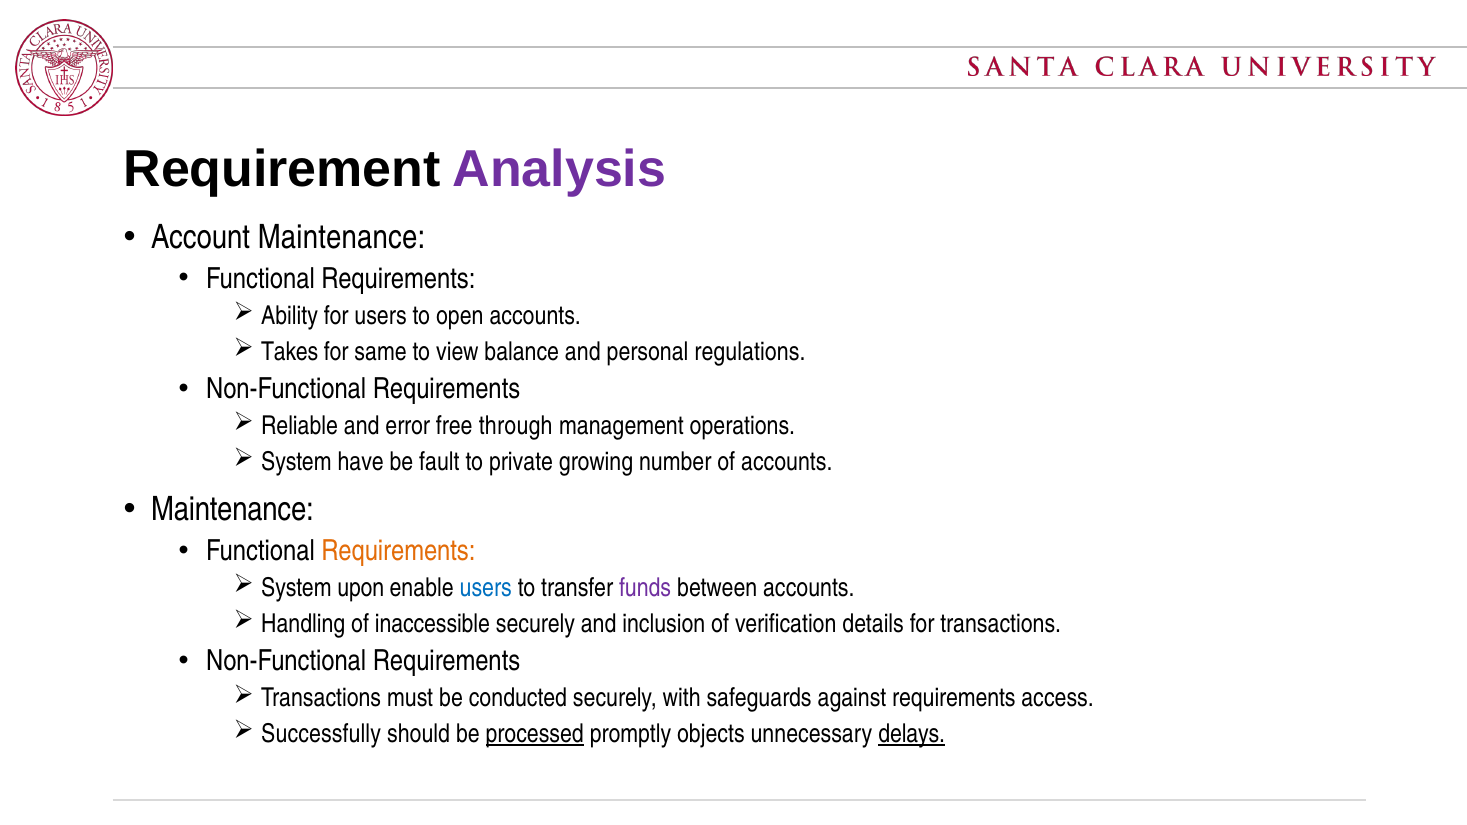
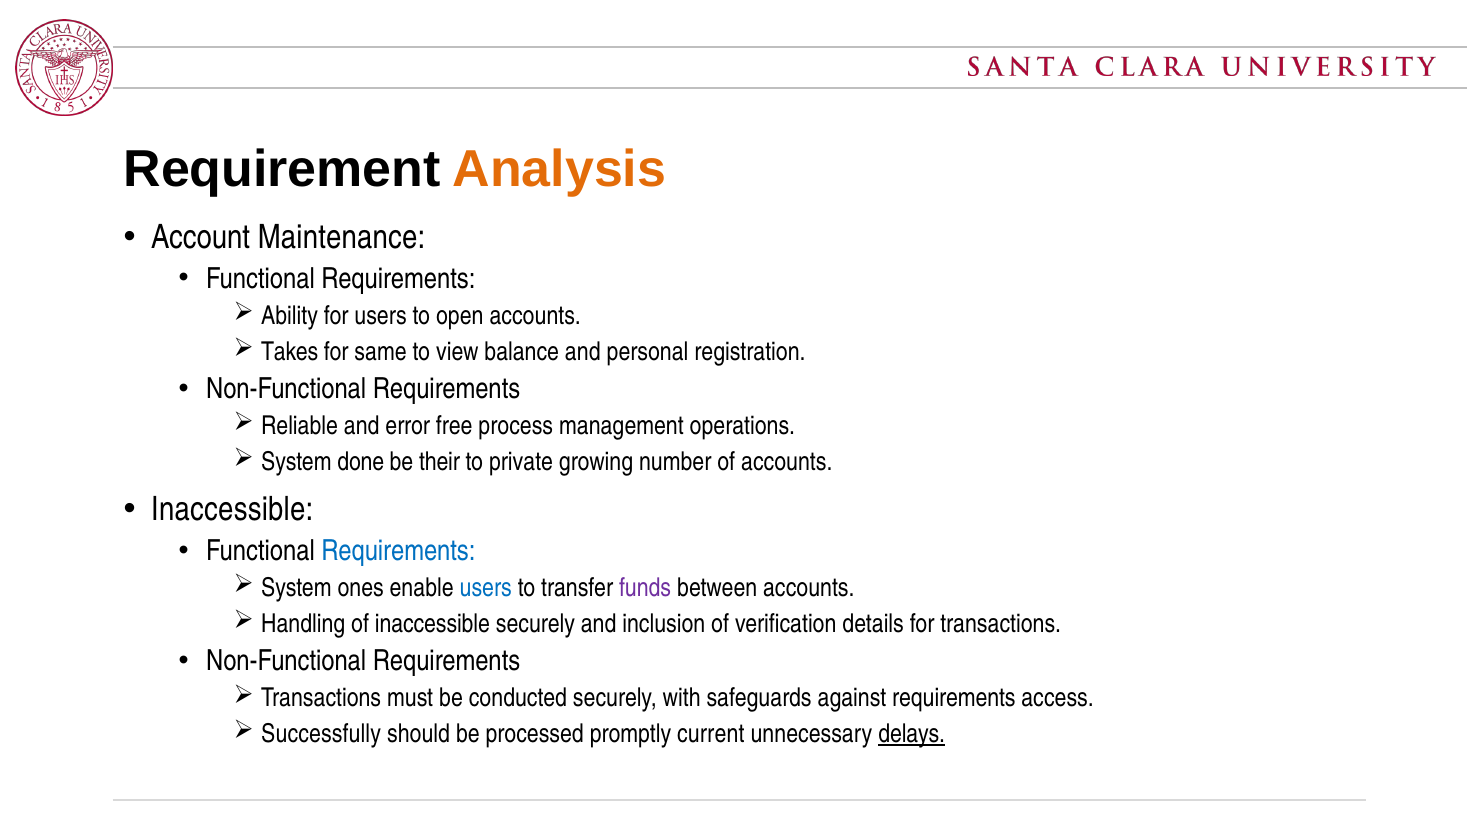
Analysis colour: purple -> orange (559, 170)
regulations: regulations -> registration (750, 352)
through: through -> process (516, 426)
have: have -> done (361, 462)
fault: fault -> their (440, 462)
Maintenance: Maintenance -> Inaccessible (232, 509)
Requirements colour: orange -> blue (398, 551)
upon: upon -> ones (361, 588)
processed underline: present -> none (535, 734)
objects: objects -> current (711, 734)
